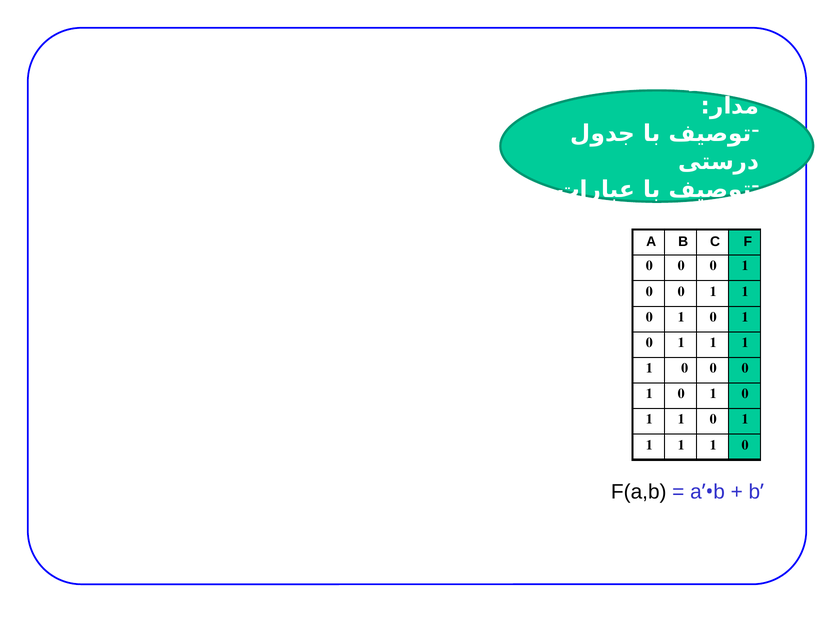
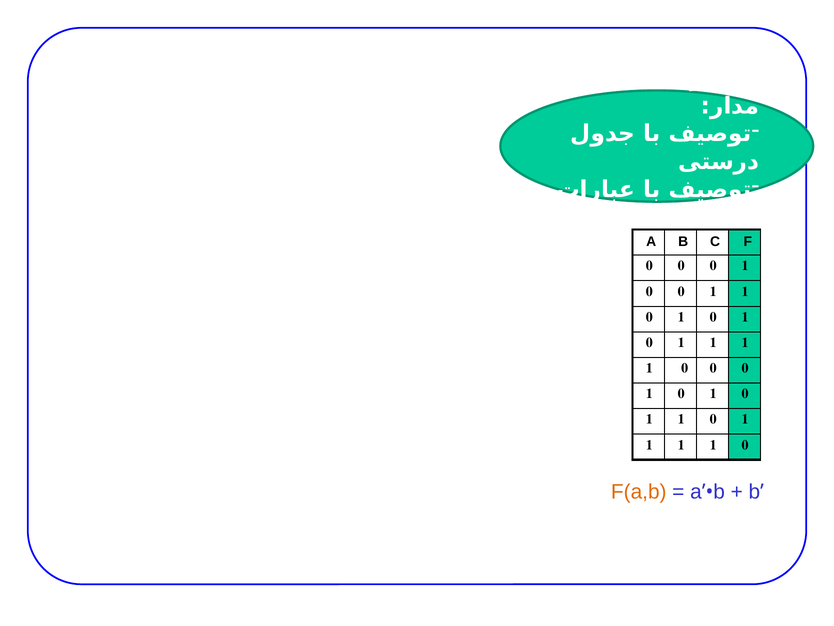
F(a,b colour: black -> orange (639, 492)
